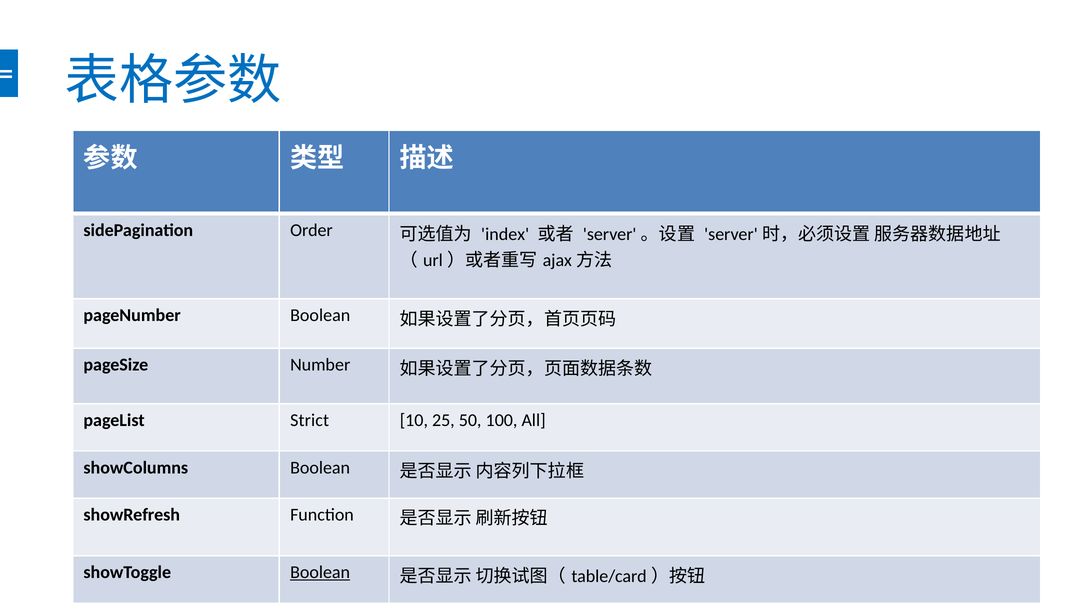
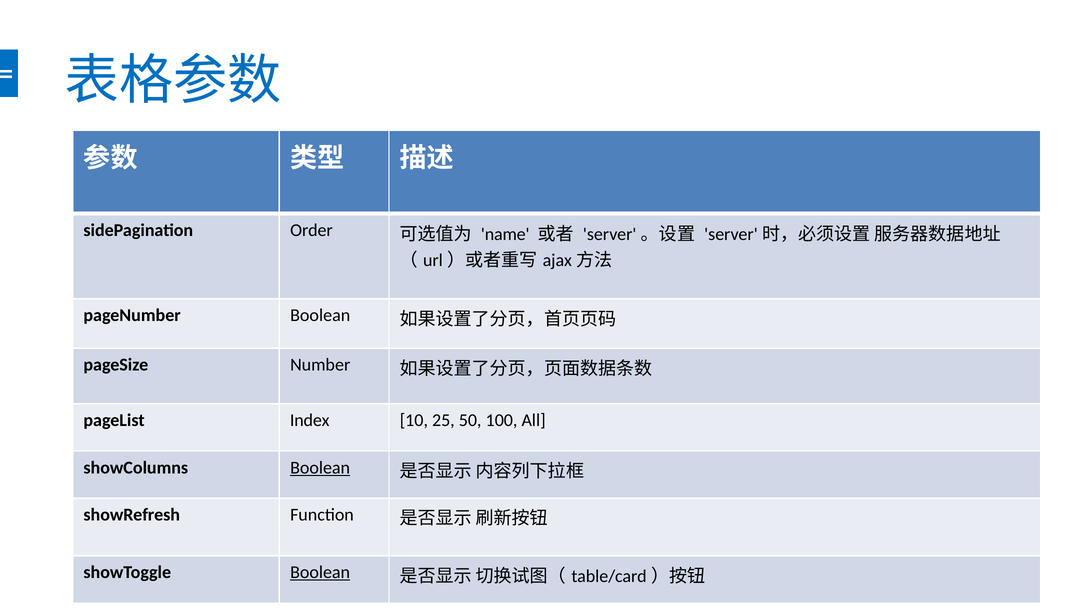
index: index -> name (505, 234)
Strict: Strict -> Index (310, 421)
Boolean underline: none -> present (320, 468)
